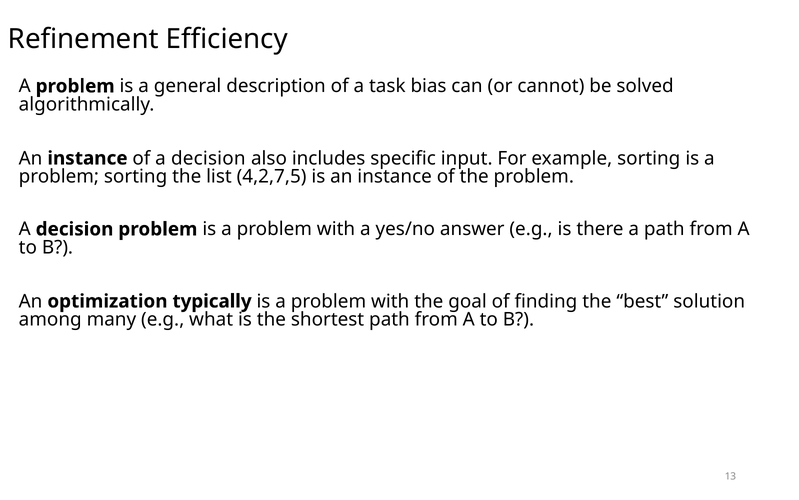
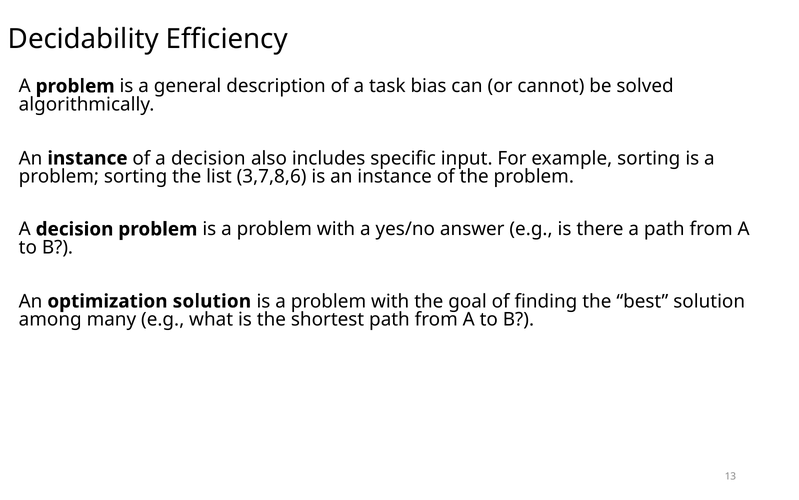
Refinement: Refinement -> Decidability (83, 39)
4,2,7,5: 4,2,7,5 -> 3,7,8,6 (272, 176)
optimization typically: typically -> solution (212, 301)
